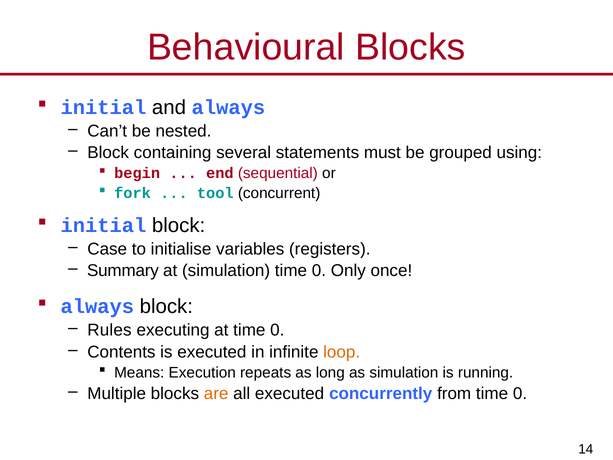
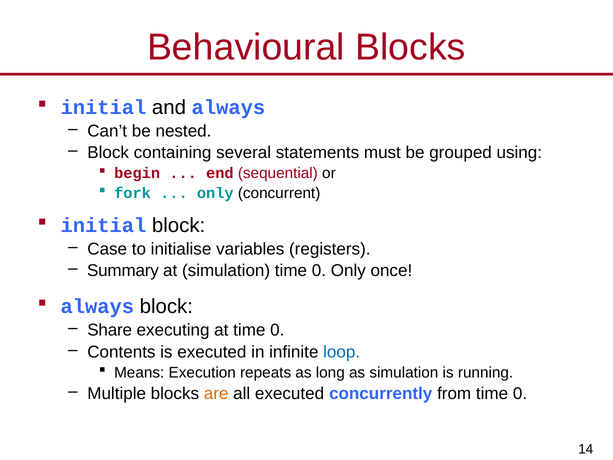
tool: tool -> only (215, 193)
Rules: Rules -> Share (110, 330)
loop colour: orange -> blue (342, 352)
